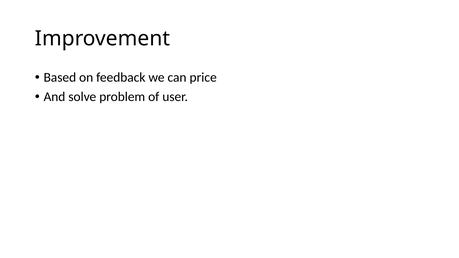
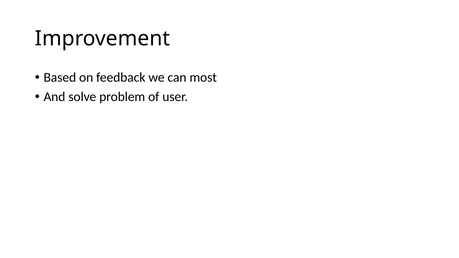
price: price -> most (203, 78)
